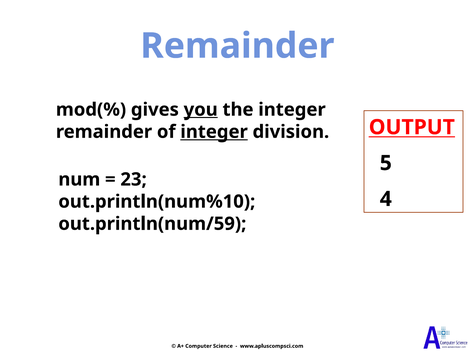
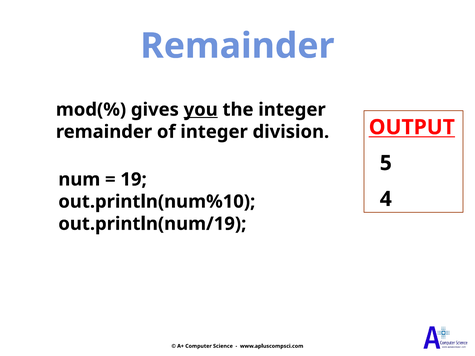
integer underline: present -> none (214, 132)
23: 23 -> 19 (134, 180)
out.println(num/59: out.println(num/59 -> out.println(num/19 (152, 224)
